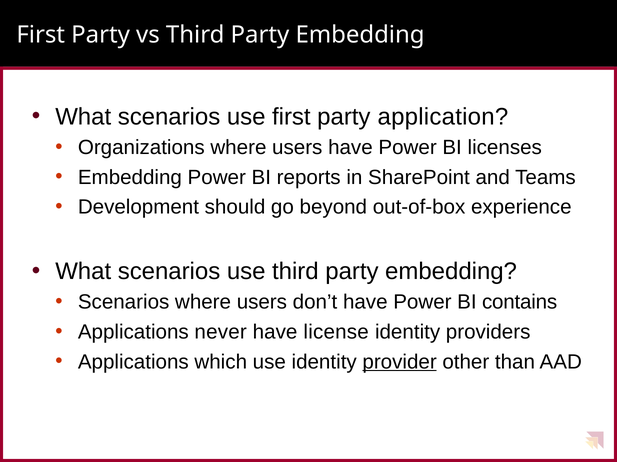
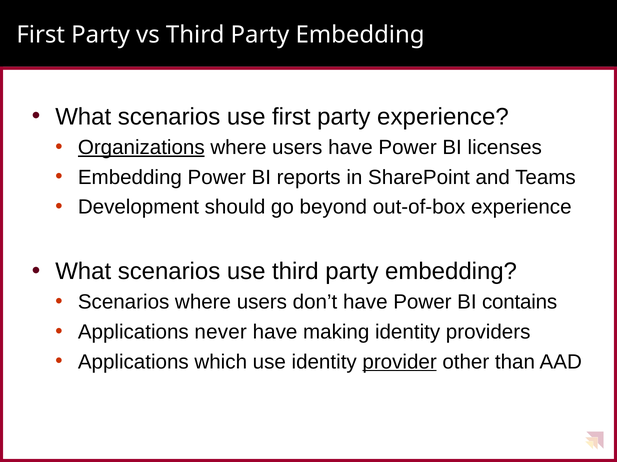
party application: application -> experience (443, 117)
Organizations underline: none -> present (141, 148)
license: license -> making (336, 333)
